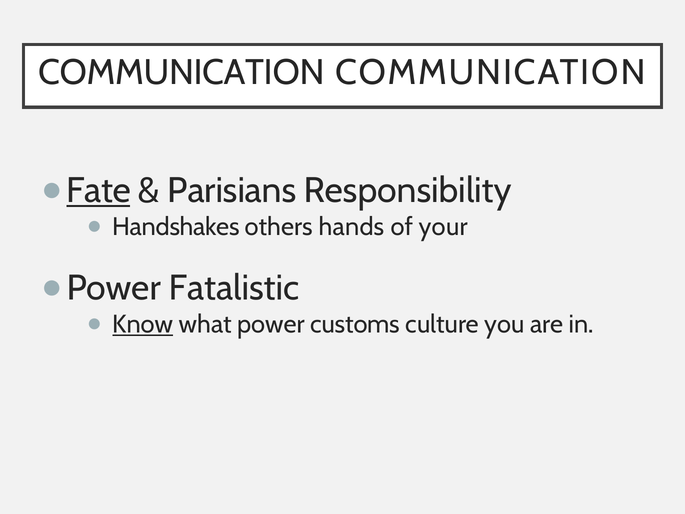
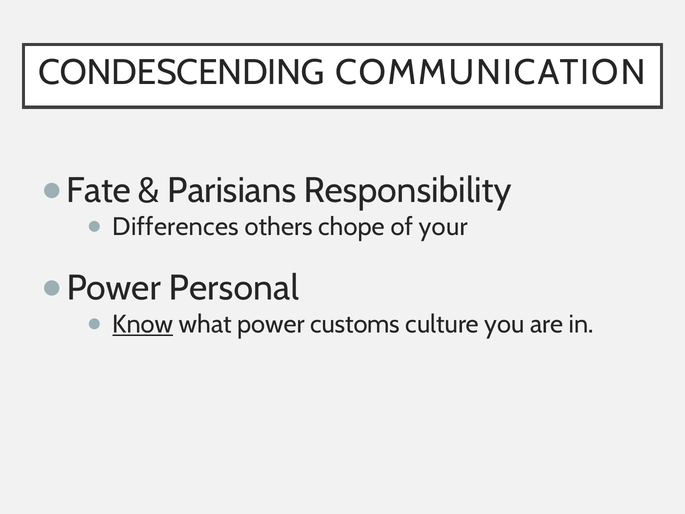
COMMUNICATION: COMMUNICATION -> CONDESCENDING (181, 73)
Fate underline: present -> none (98, 191)
Handshakes: Handshakes -> Differences (176, 227)
hands: hands -> chope (352, 227)
Fatalistic: Fatalistic -> Personal (234, 288)
